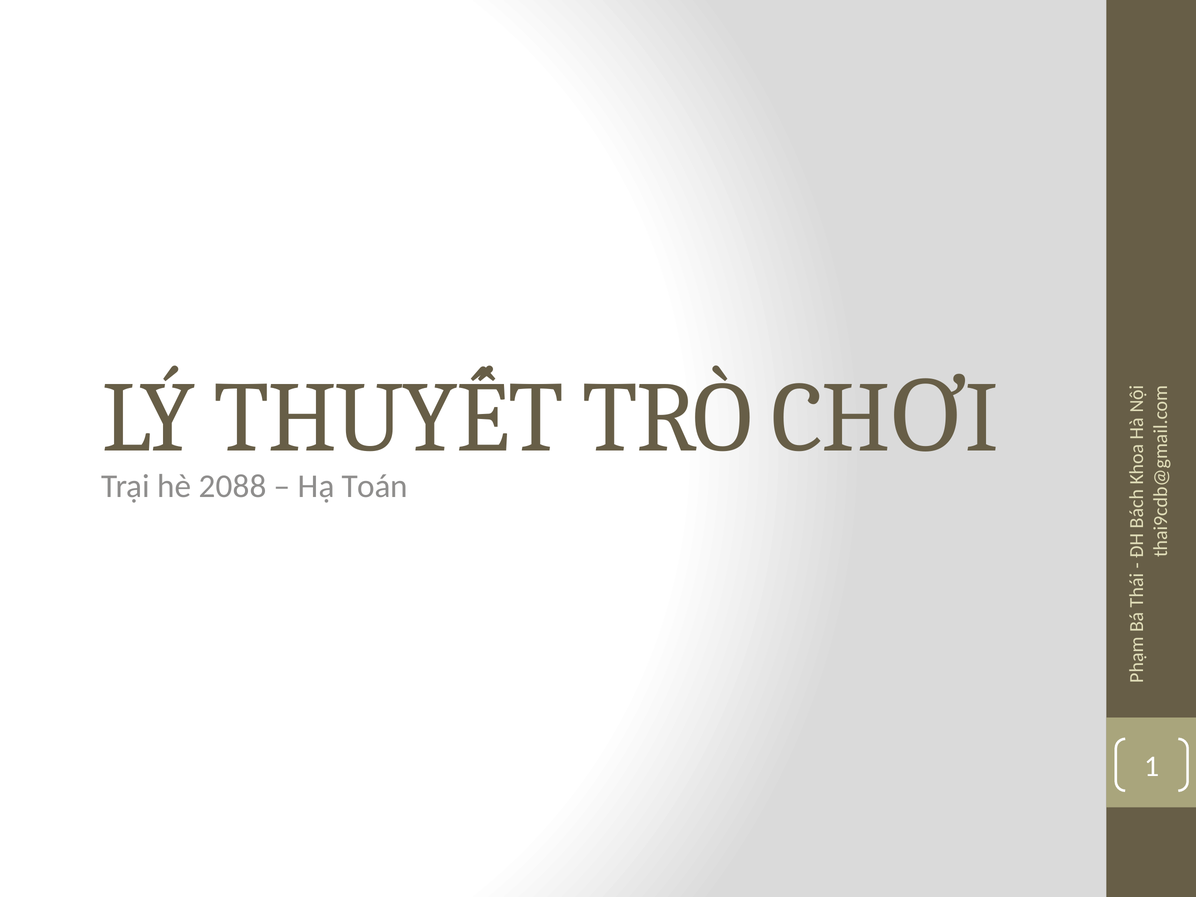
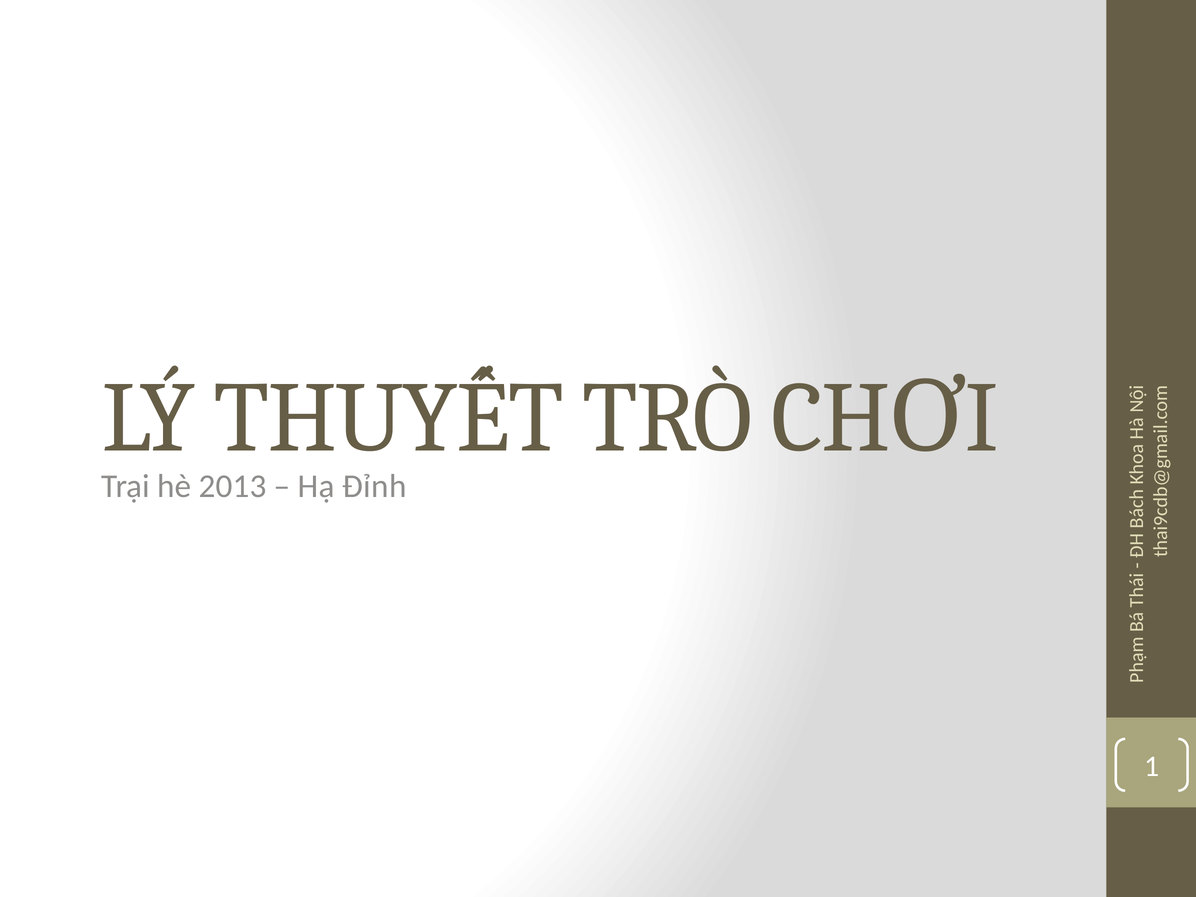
2088: 2088 -> 2013 (233, 486)
Toán: Toán -> Đỉnh (374, 486)
